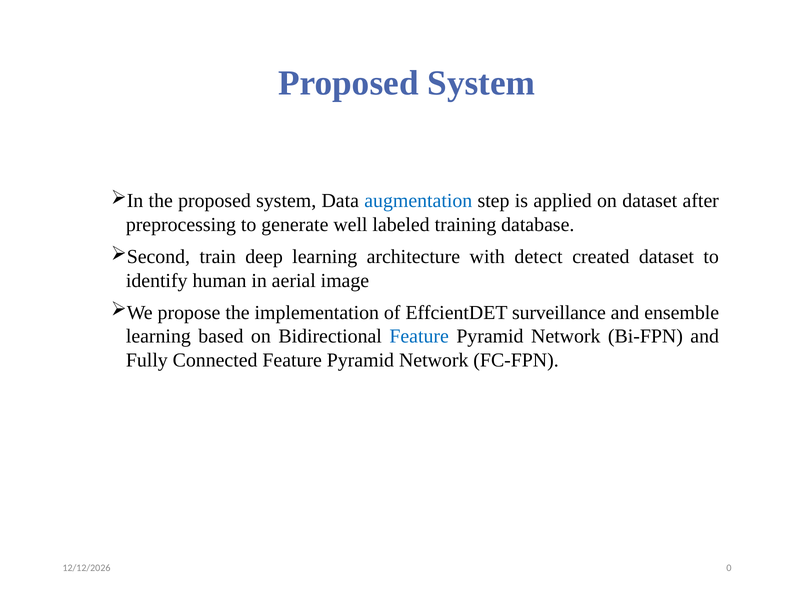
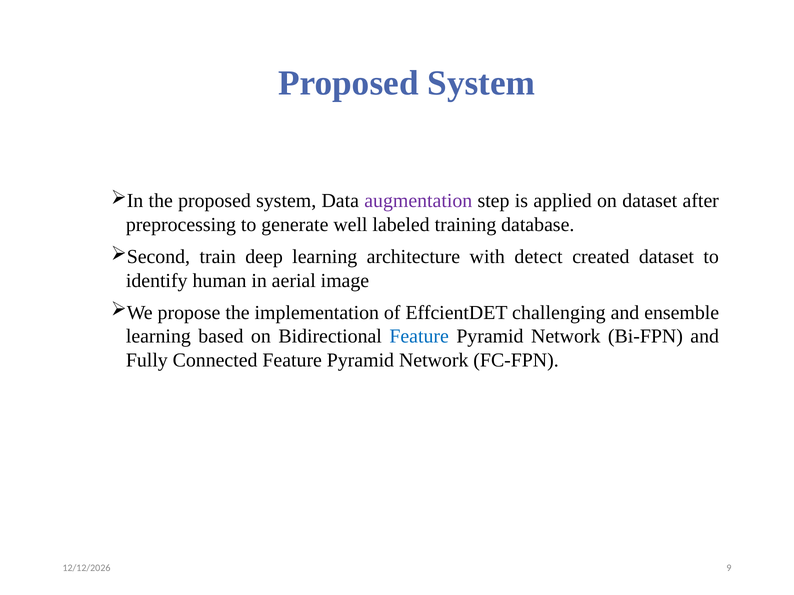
augmentation colour: blue -> purple (418, 201)
surveillance: surveillance -> challenging (559, 313)
0: 0 -> 9 (729, 568)
